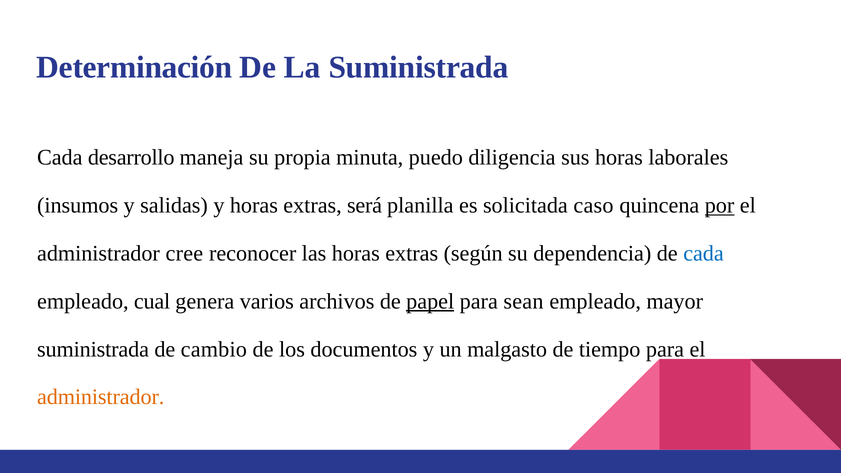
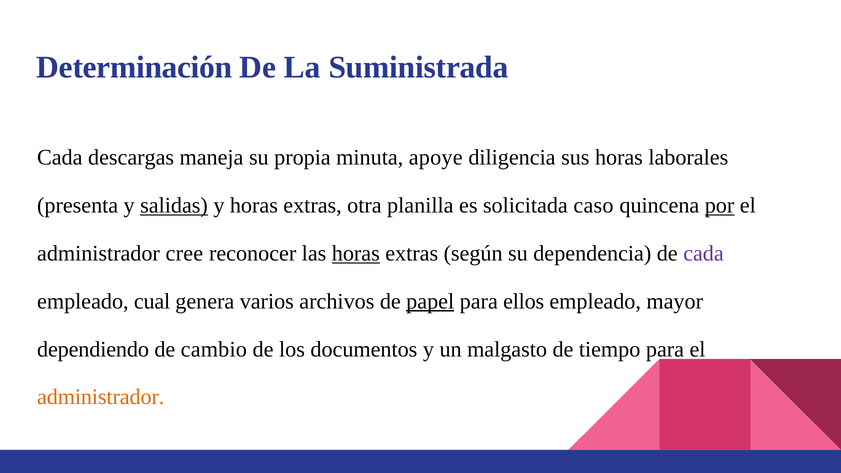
desarrollo: desarrollo -> descargas (131, 158)
puedo: puedo -> apoye (436, 158)
insumos: insumos -> presenta (78, 206)
salidas underline: none -> present (174, 206)
será: será -> otra (364, 206)
horas underline: none -> present (356, 253)
cada colour: blue -> purple (704, 253)
sean: sean -> ellos (524, 301)
suministrada: suministrada -> dependiendo (93, 349)
